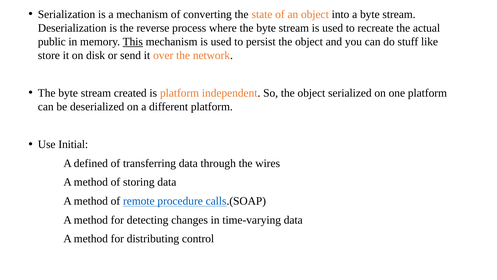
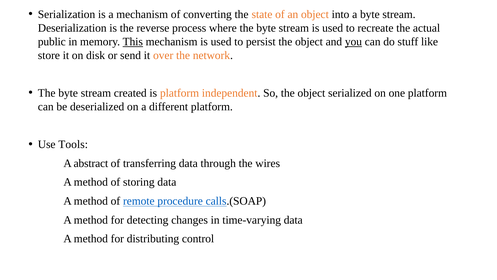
you underline: none -> present (353, 42)
Initial: Initial -> Tools (73, 144)
defined: defined -> abstract (91, 163)
